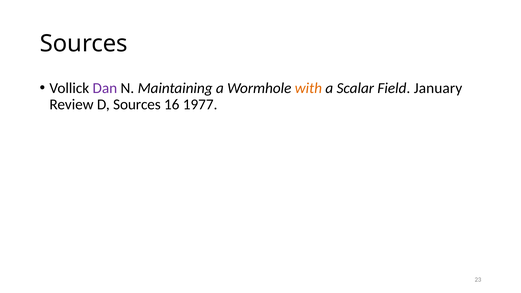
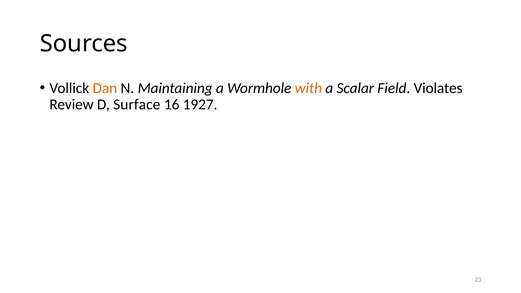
Dan colour: purple -> orange (105, 88)
January: January -> Violates (438, 88)
D Sources: Sources -> Surface (137, 105)
1977: 1977 -> 1927 (200, 105)
